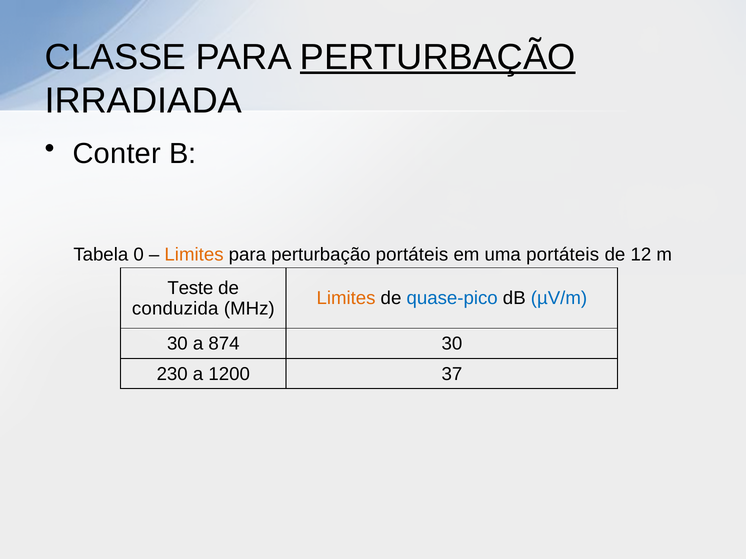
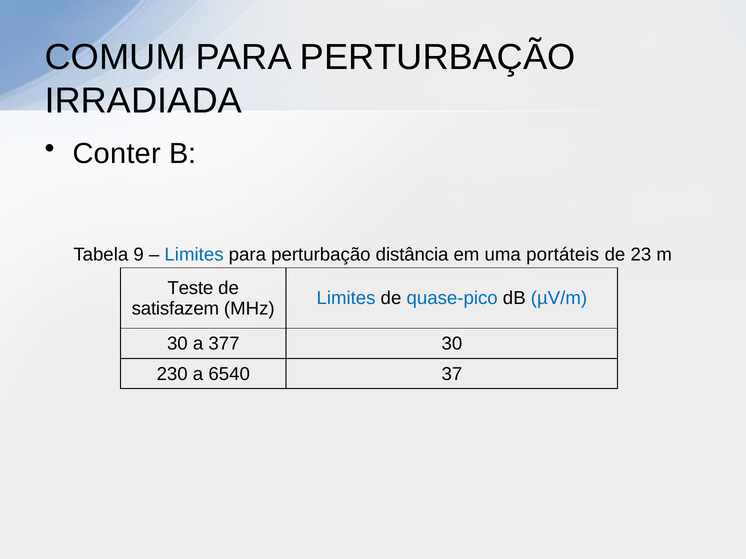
CLASSE: CLASSE -> COMUM (115, 57)
PERTURBAÇÃO underline: present -> none (438, 57)
0: 0 -> 9 (139, 255)
Limites colour: orange -> blue (194, 255)
perturbação portáteis: portáteis -> distância (412, 255)
12: 12 -> 23 (641, 255)
Limites colour: orange -> blue (346, 299)
conduzida: conduzida -> satisfazem (175, 309)
874: 874 -> 377 (224, 344)
1200: 1200 -> 6540 (229, 374)
